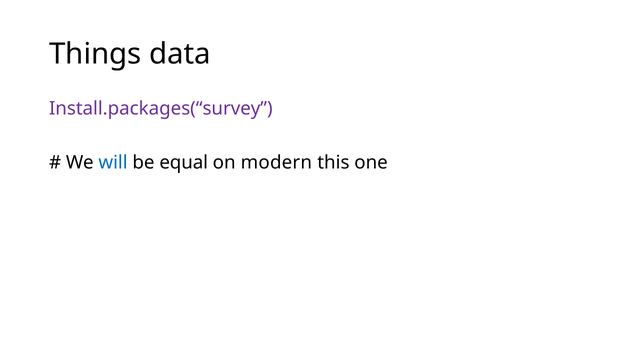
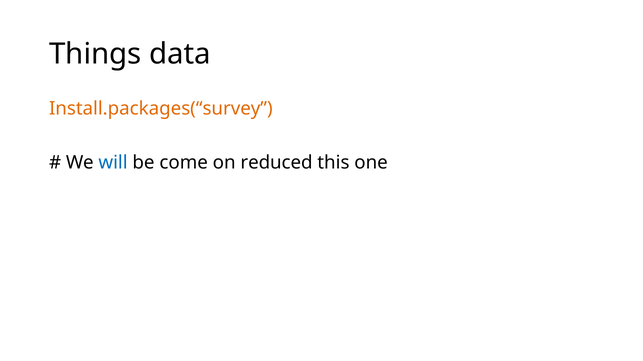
Install.packages(“survey colour: purple -> orange (161, 109)
equal: equal -> come (184, 163)
modern: modern -> reduced (277, 163)
